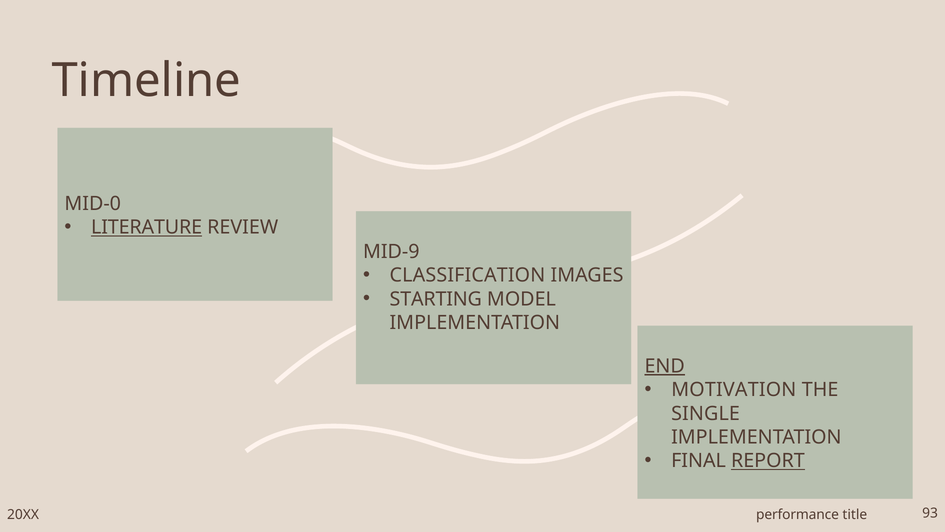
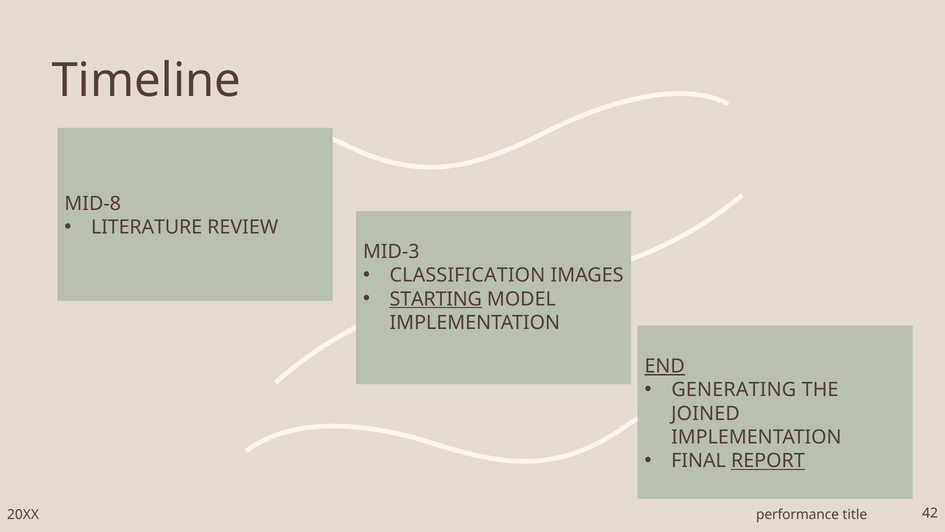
MID-0: MID-0 -> MID-8 (93, 204)
LITERATURE underline: present -> none (147, 227)
MID-9: MID-9 -> MID-3 (391, 252)
STARTING underline: none -> present (436, 299)
MOTIVATION: MOTIVATION -> GENERATING (734, 390)
SINGLE: SINGLE -> JOINED (706, 413)
93: 93 -> 42 (930, 513)
